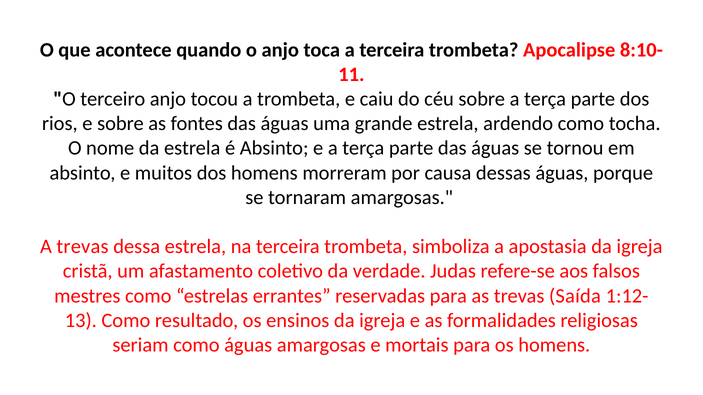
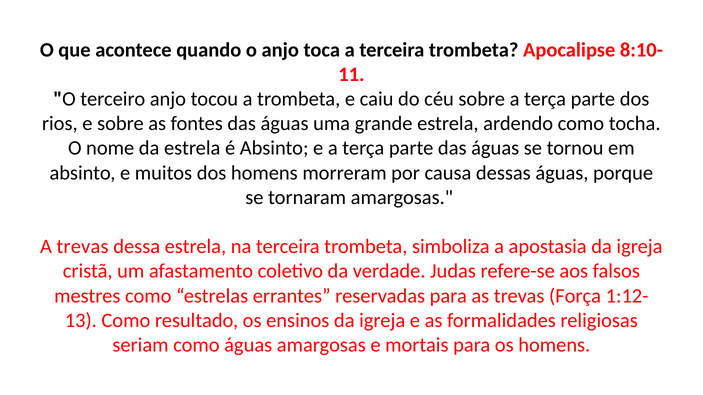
Saída: Saída -> Força (575, 296)
